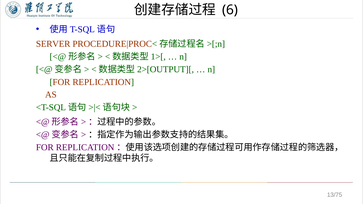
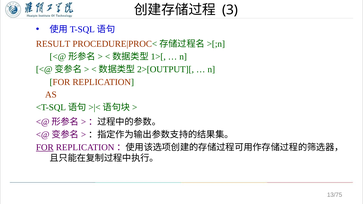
6: 6 -> 3 (230, 10)
SERVER: SERVER -> RESULT (53, 44)
FOR underline: none -> present (45, 147)
